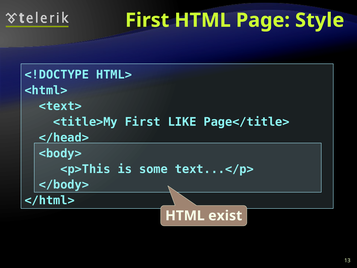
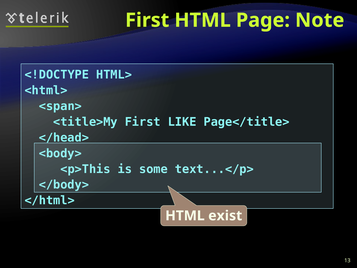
Style: Style -> Note (320, 20)
<text>: <text> -> <span> (60, 106)
